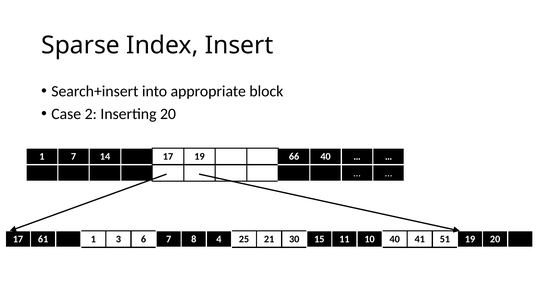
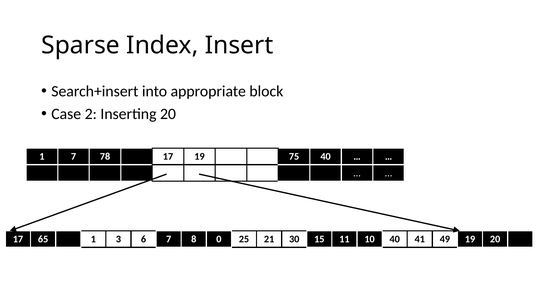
14: 14 -> 78 (105, 156)
66: 66 -> 75 (294, 156)
61: 61 -> 65 (43, 239)
4: 4 -> 0 (219, 239)
51: 51 -> 49 (445, 239)
